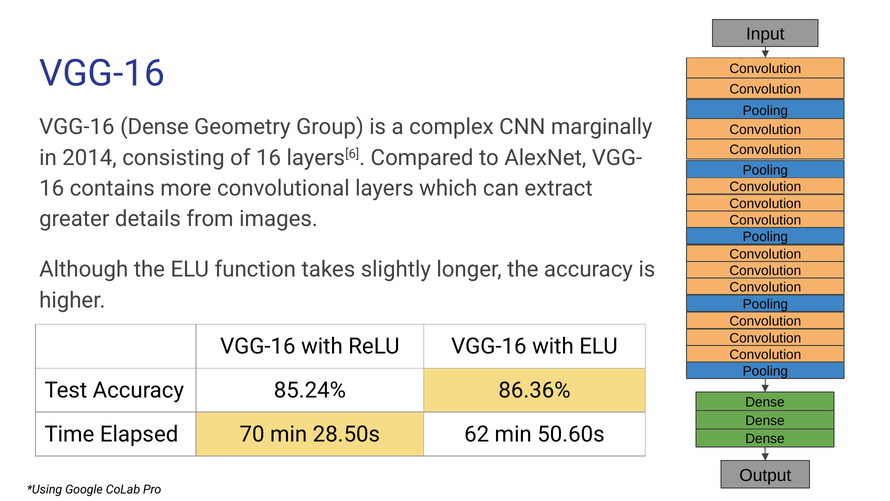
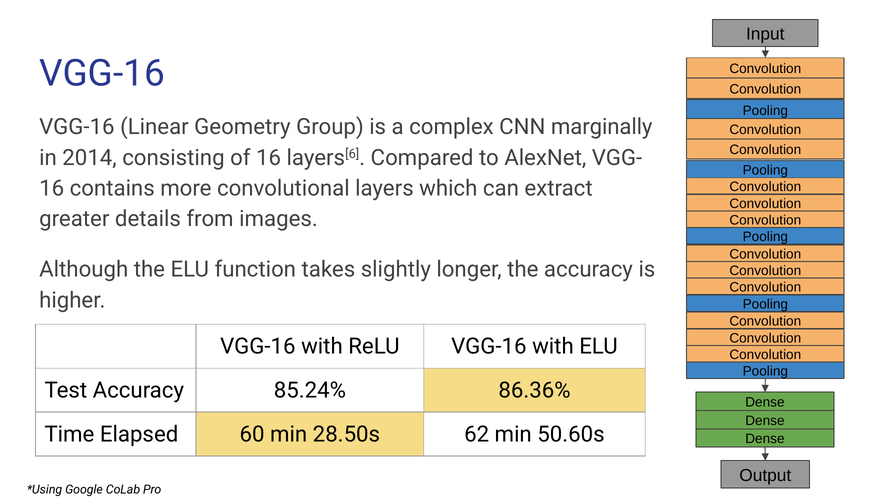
VGG-16 Dense: Dense -> Linear (154, 127)
70: 70 -> 60 (252, 434)
